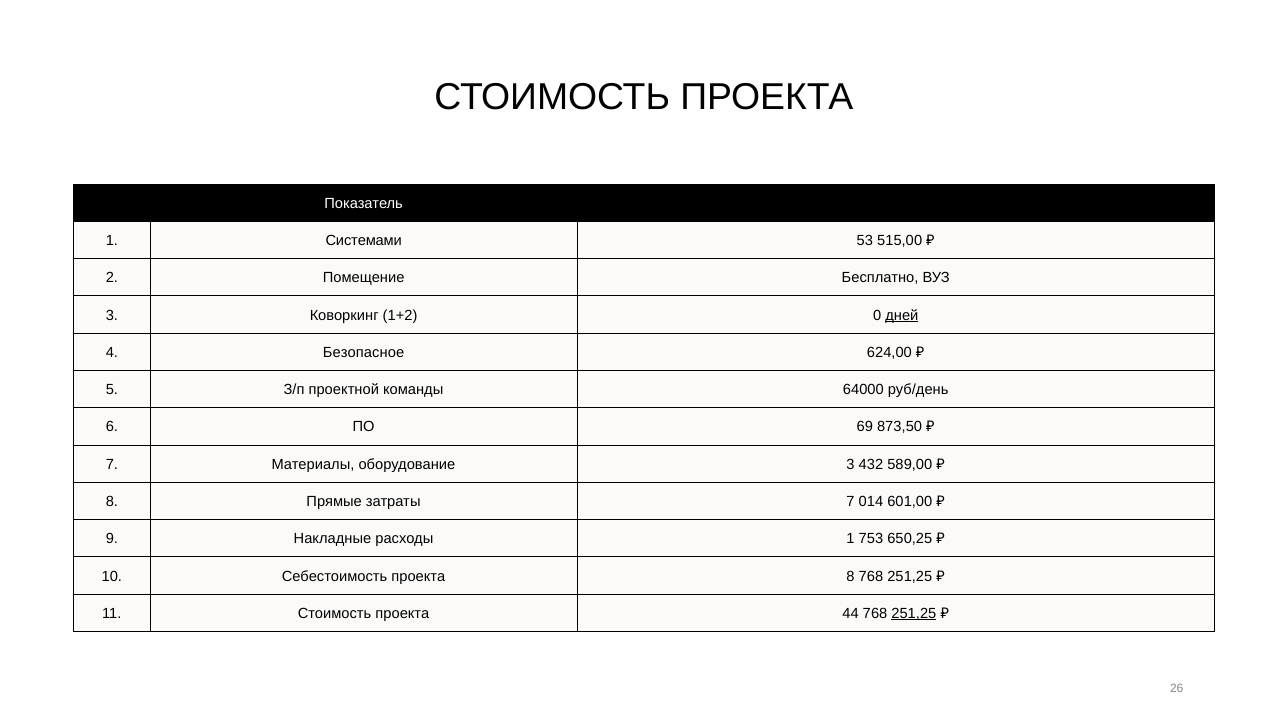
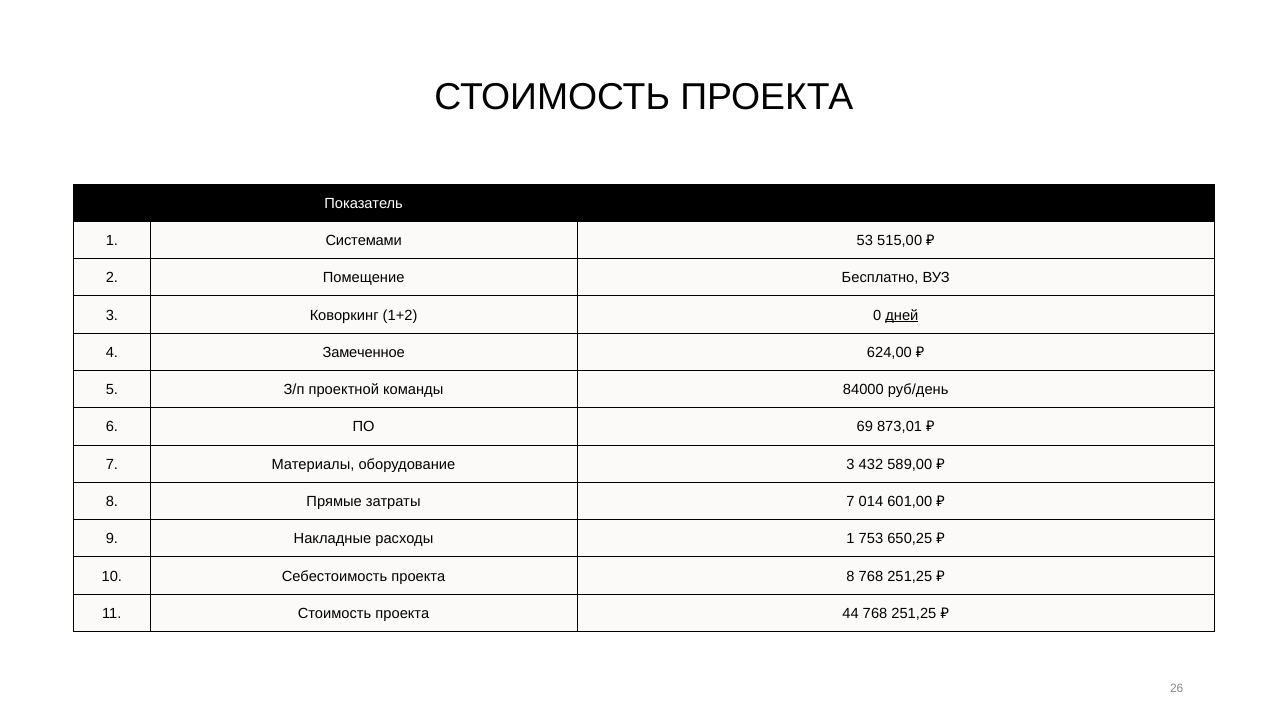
Безопасное: Безопасное -> Замеченное (364, 352)
64000: 64000 -> 84000 (863, 390)
873,50: 873,50 -> 873,01 (900, 427)
251,25 underline: present -> none (914, 613)
